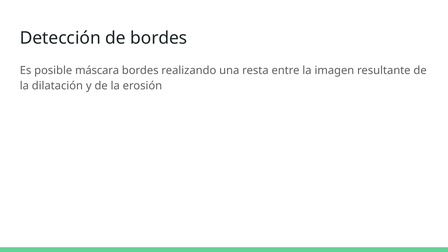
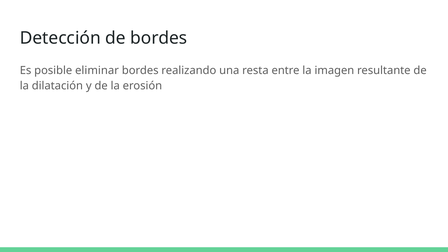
máscara: máscara -> eliminar (97, 70)
